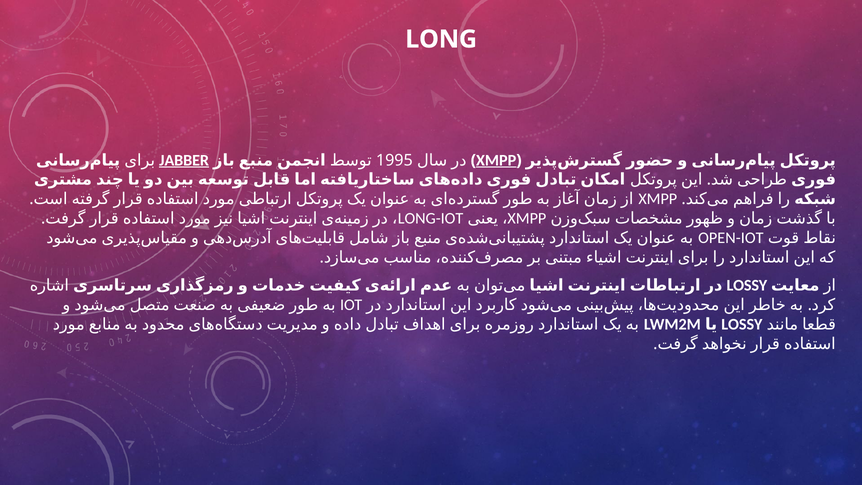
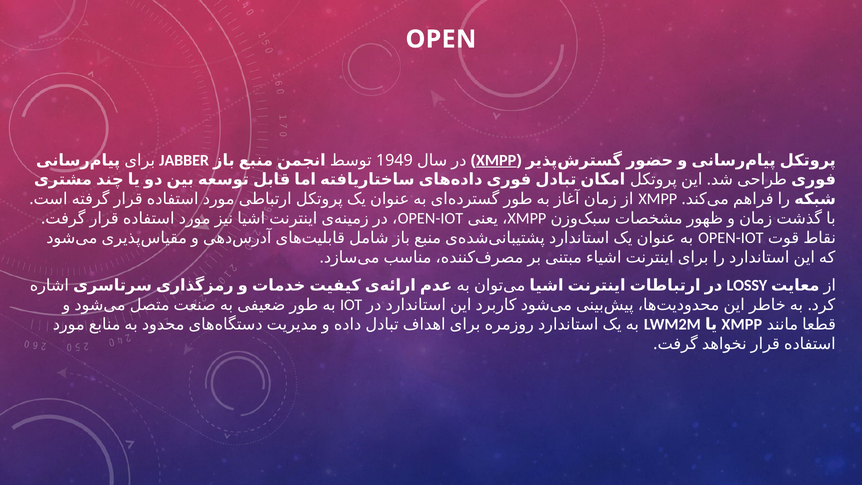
LONG: LONG -> OPEN (441, 39)
JABBER underline: present -> none (184, 160)
1995: 1995 -> 1949 (394, 160)
LONG-IOT: LONG-IOT -> OPEN-IOT (430, 218)
LOSSY: LOSSY -> XMPP (742, 324)
